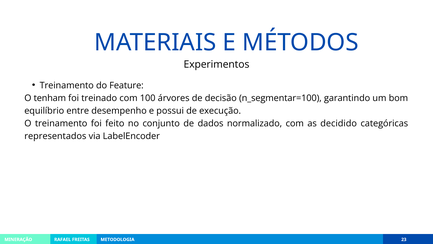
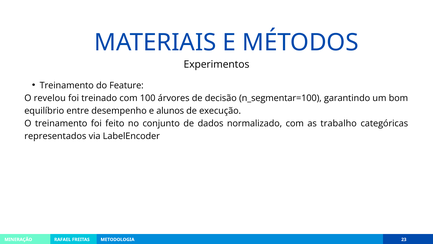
tenham: tenham -> revelou (50, 98)
possui: possui -> alunos (170, 111)
decidido: decidido -> trabalho (339, 123)
